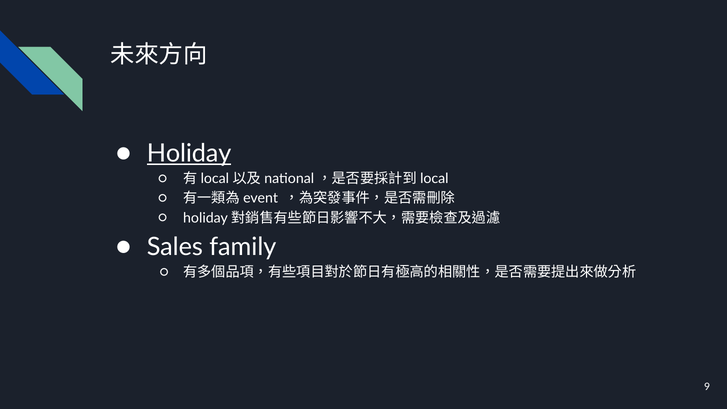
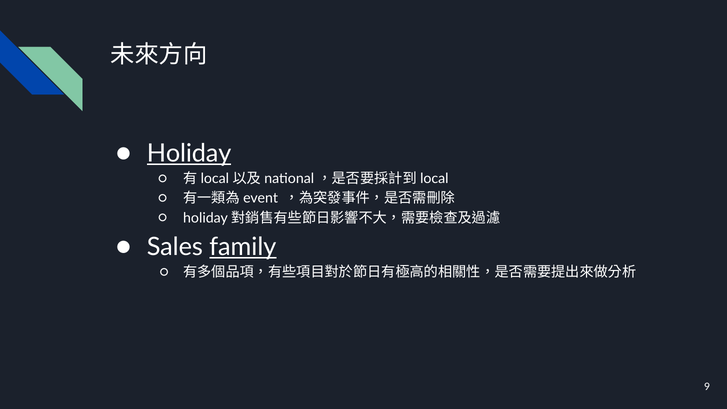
family underline: none -> present (243, 247)
